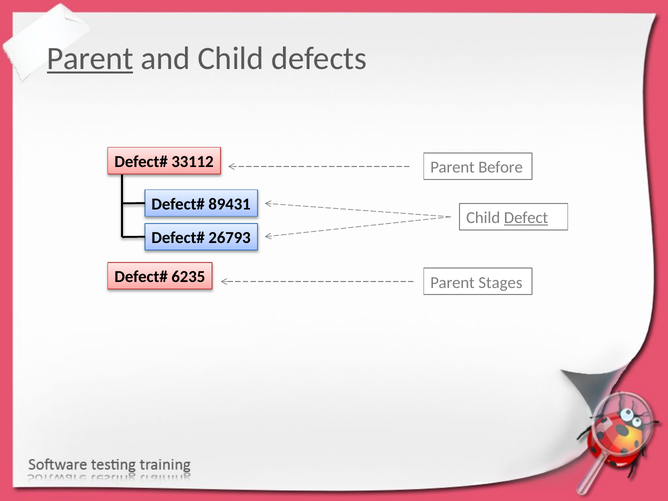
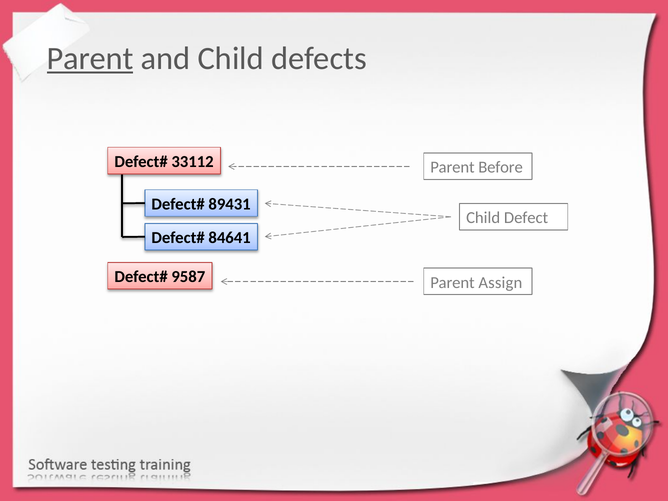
Defect underline: present -> none (526, 218)
26793: 26793 -> 84641 (230, 238)
6235: 6235 -> 9587 (188, 277)
Stages: Stages -> Assign (500, 282)
